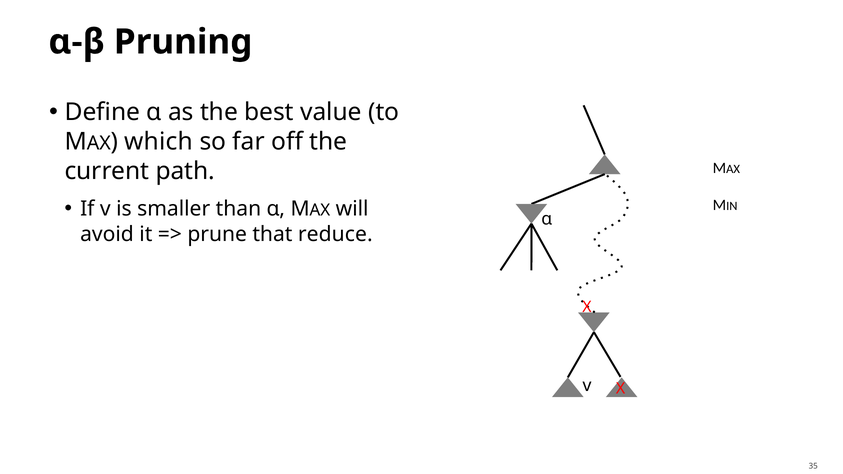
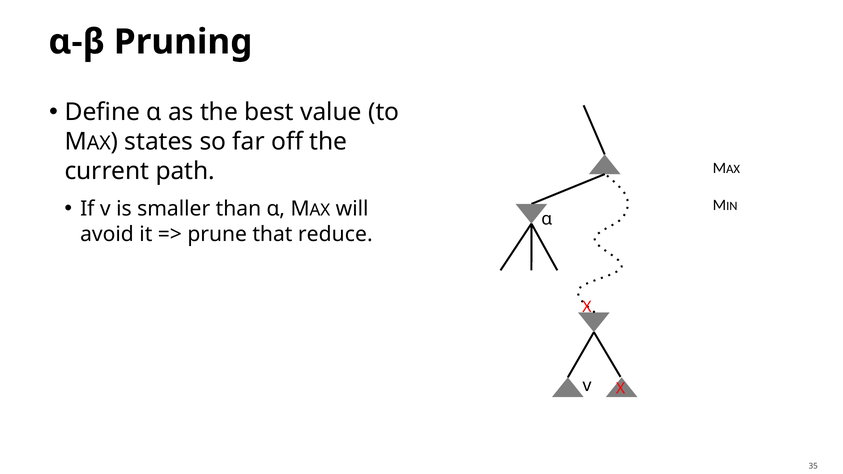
which: which -> states (159, 142)
